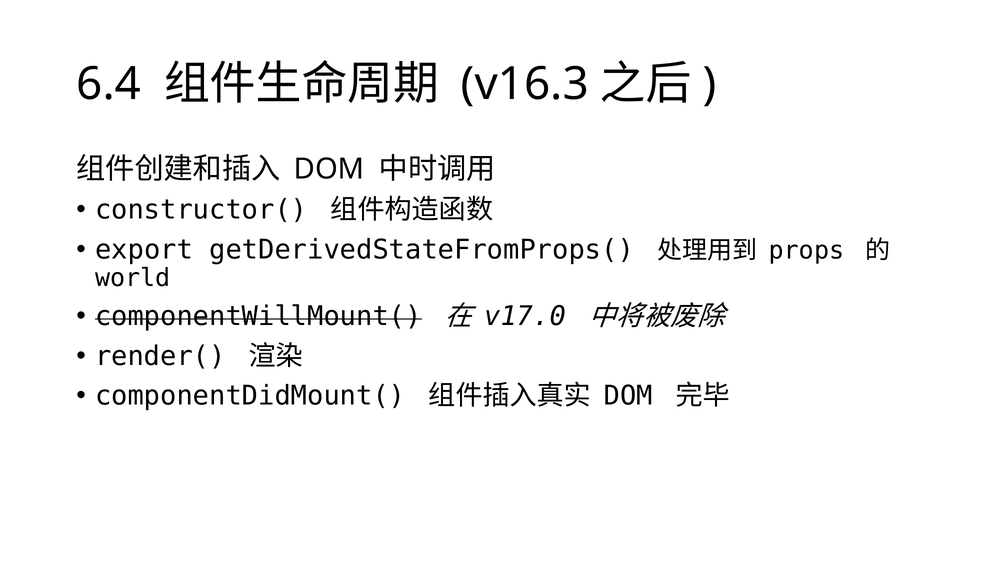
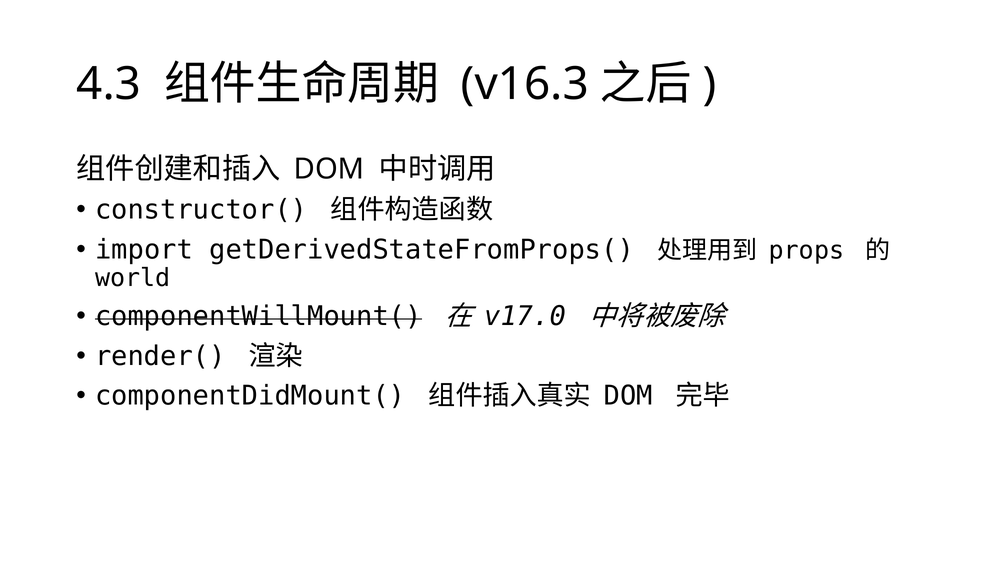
6.4: 6.4 -> 4.3 (109, 84)
export: export -> import (144, 250)
